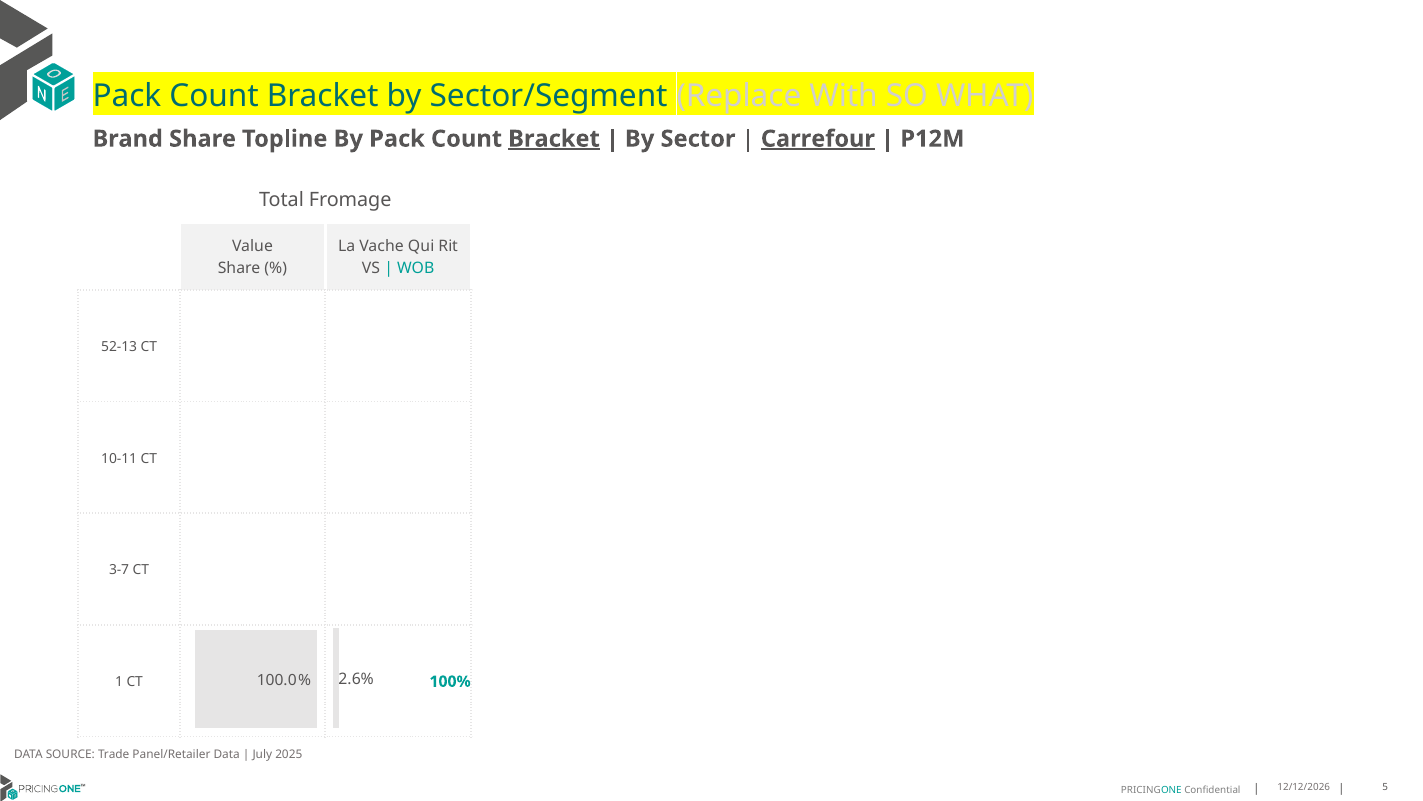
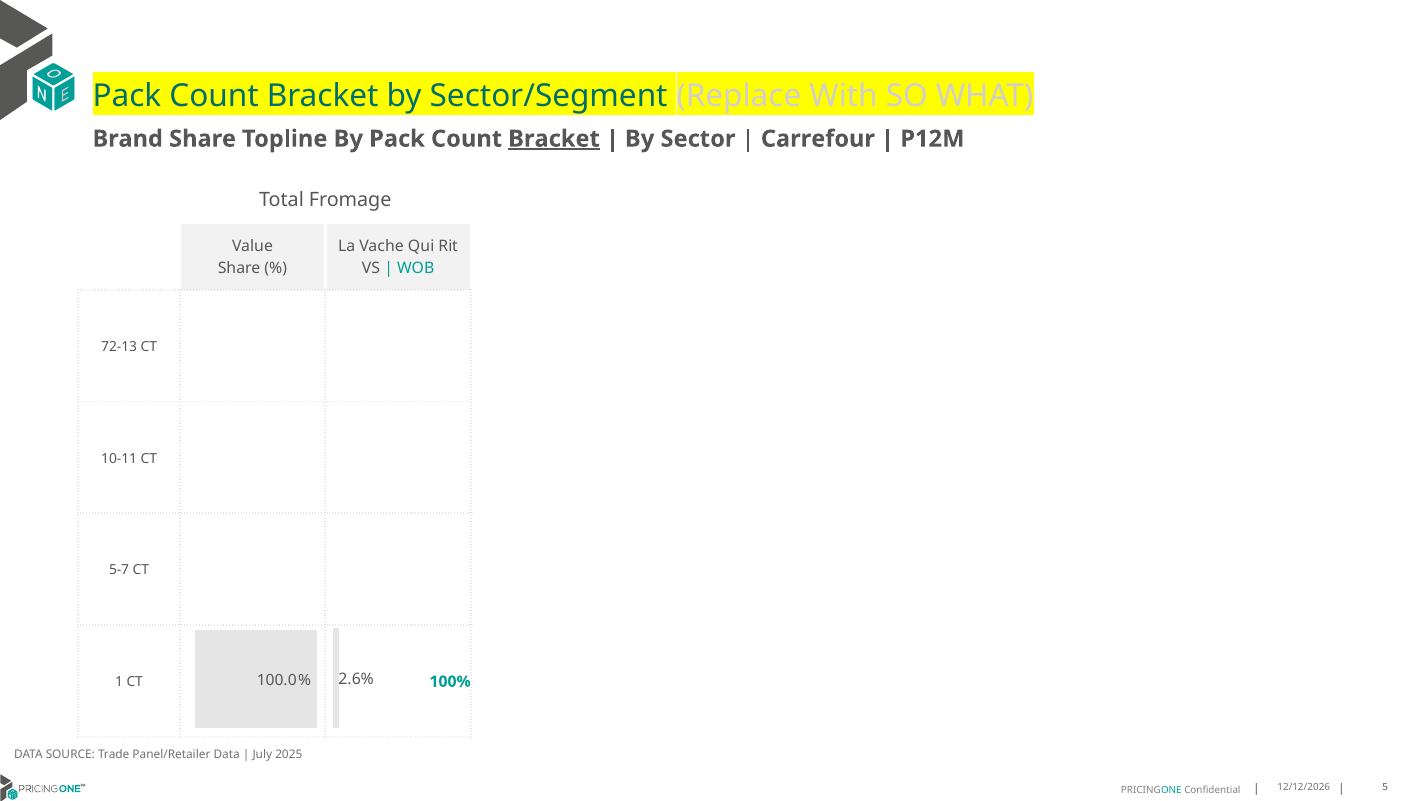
Carrefour underline: present -> none (818, 139)
52-13: 52-13 -> 72-13 (119, 347)
3-7: 3-7 -> 5-7 (119, 570)
